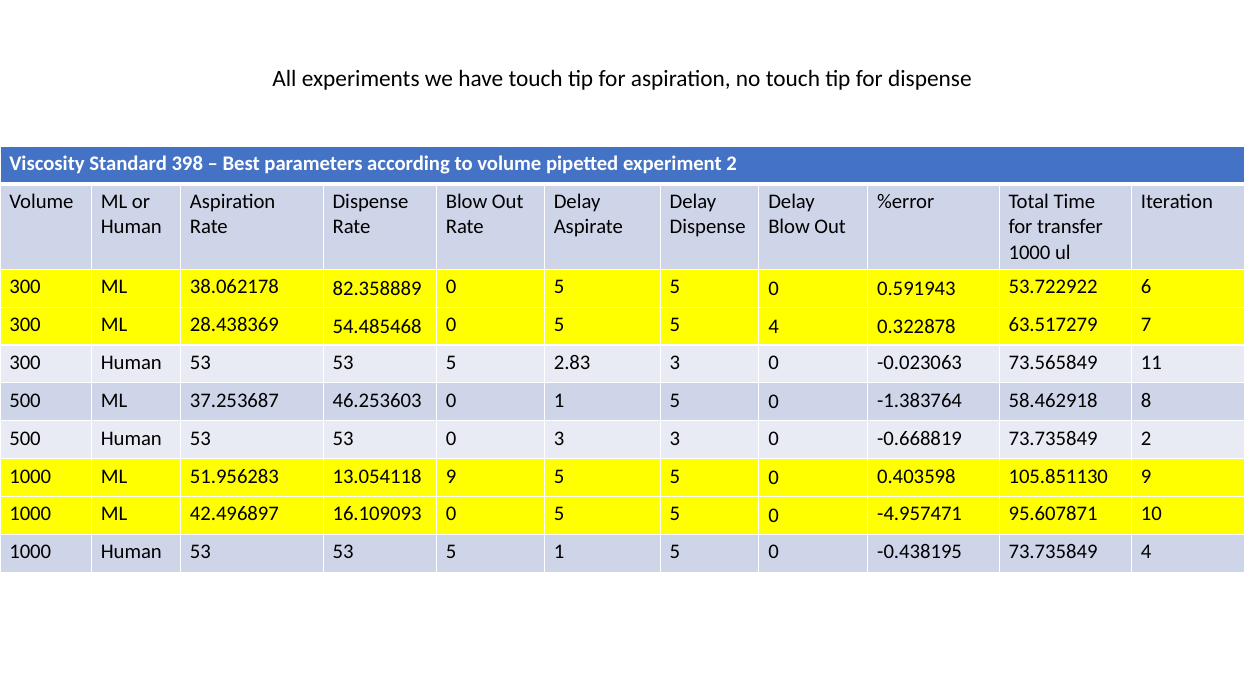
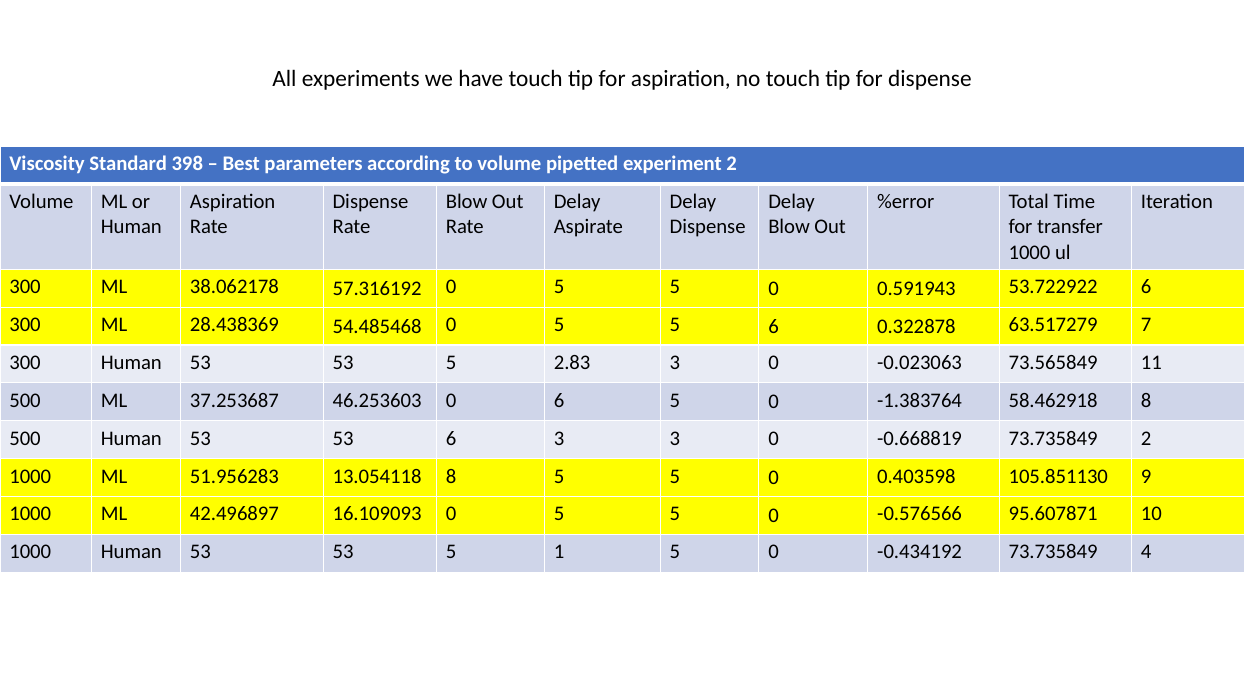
82.358889: 82.358889 -> 57.316192 (377, 289)
5 4: 4 -> 6 (774, 327)
0 1: 1 -> 6 (559, 401)
53 0: 0 -> 6 (451, 439)
13.054118 9: 9 -> 8 (451, 476)
-4.957471: -4.957471 -> -0.576566 (920, 514)
-0.438195: -0.438195 -> -0.434192 (920, 552)
